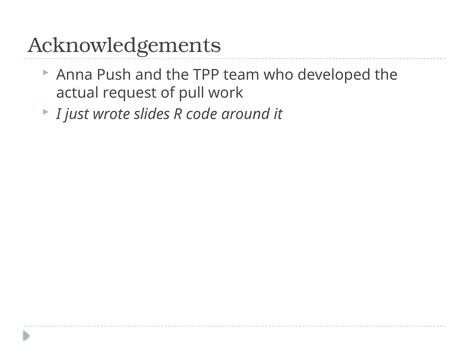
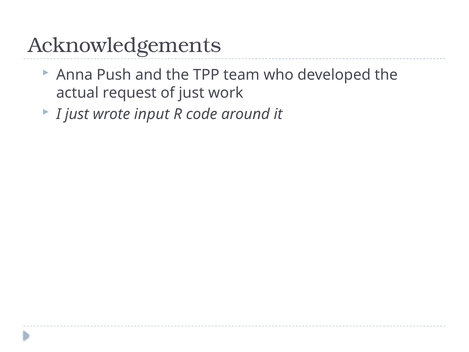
of pull: pull -> just (191, 93)
slides: slides -> input (152, 114)
